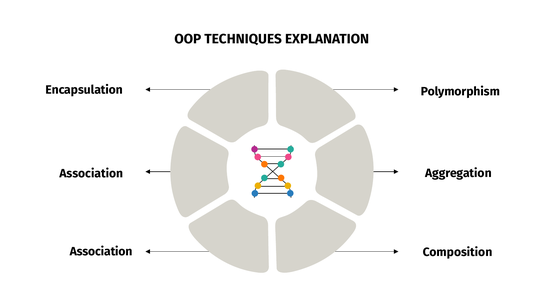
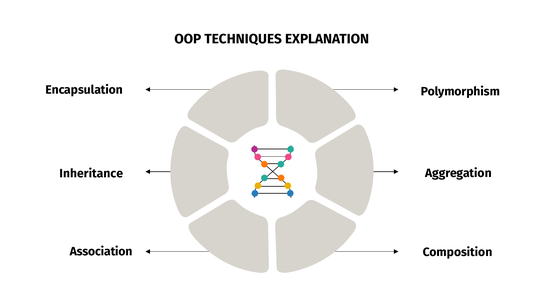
Association: Association -> Inheritance (91, 173)
